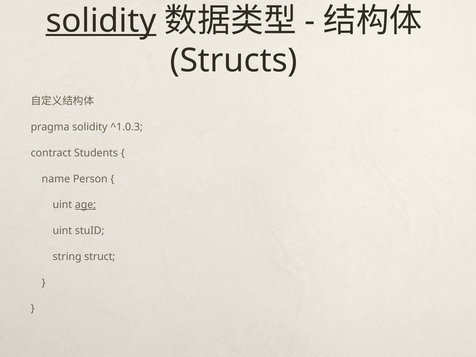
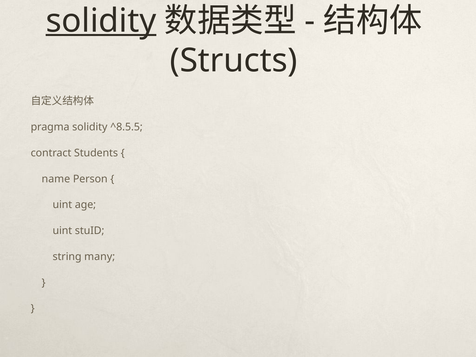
^1.0.3: ^1.0.3 -> ^8.5.5 (126, 127)
age underline: present -> none (85, 205)
struct: struct -> many (100, 257)
